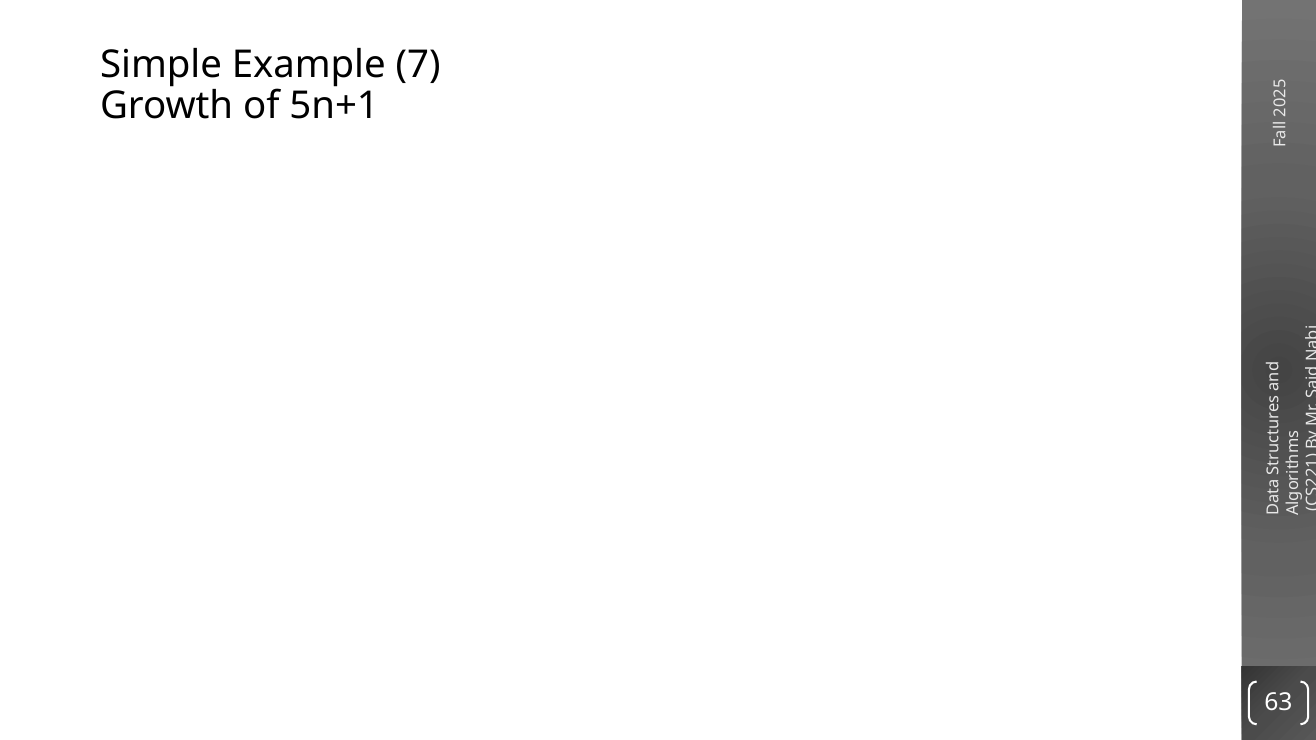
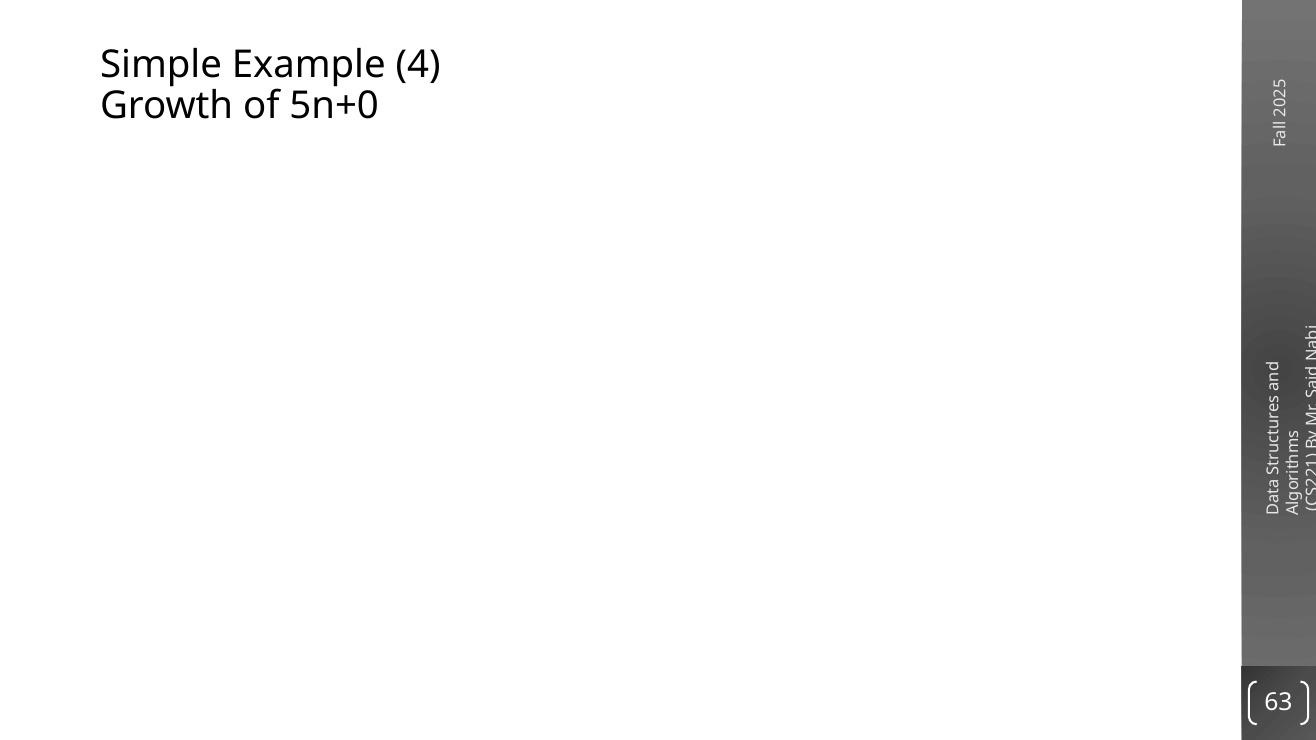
7: 7 -> 4 (418, 65)
5n+1: 5n+1 -> 5n+0 (334, 106)
